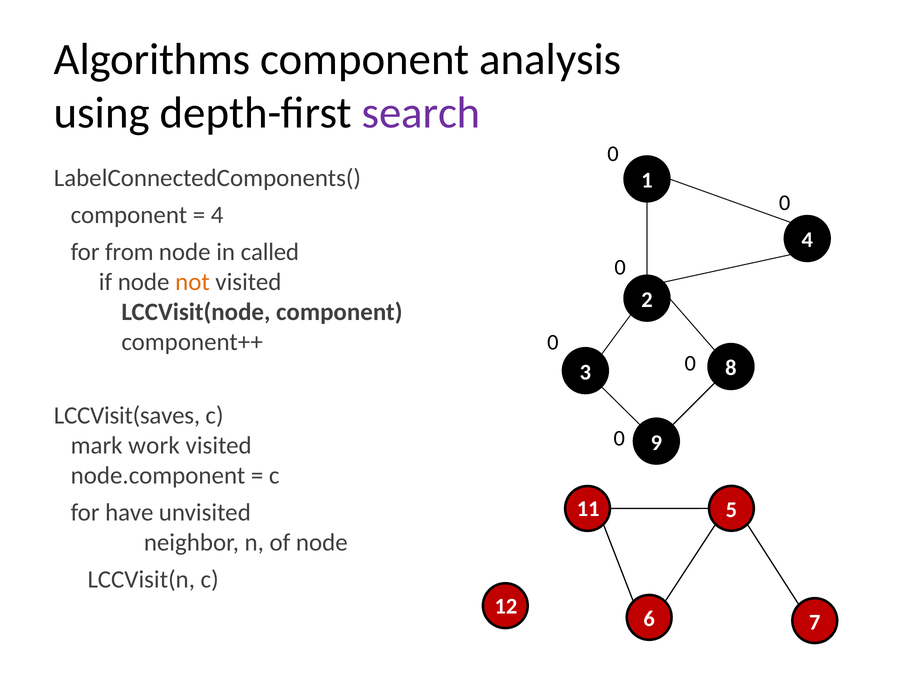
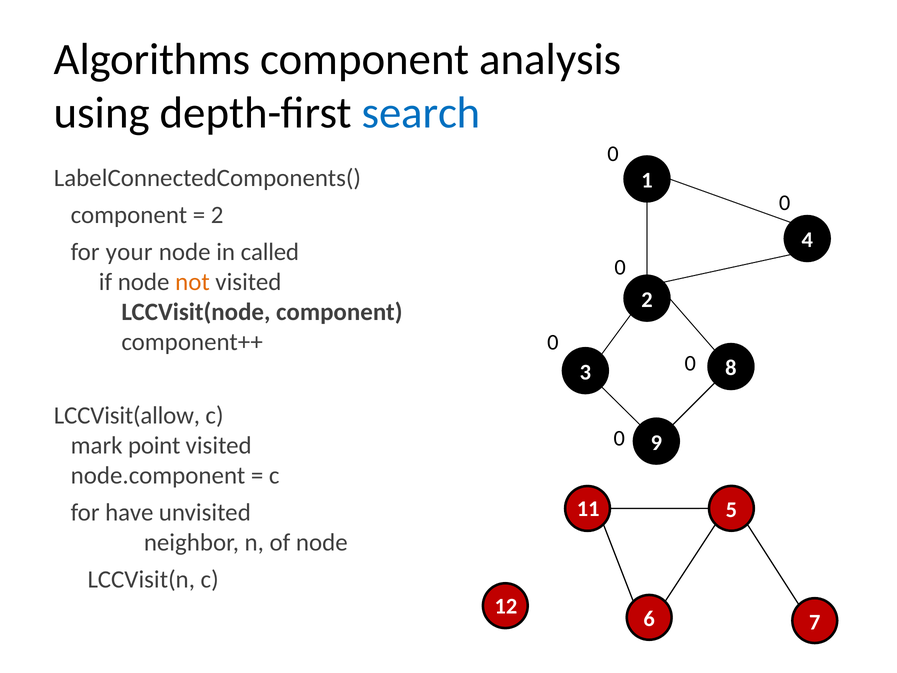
search colour: purple -> blue (421, 113)
4: 4 -> 2 (217, 215)
from: from -> your (129, 252)
LCCVisit(saves: LCCVisit(saves -> LCCVisit(allow (127, 416)
work: work -> point (154, 445)
